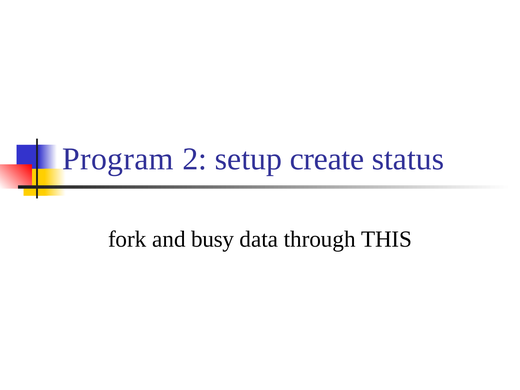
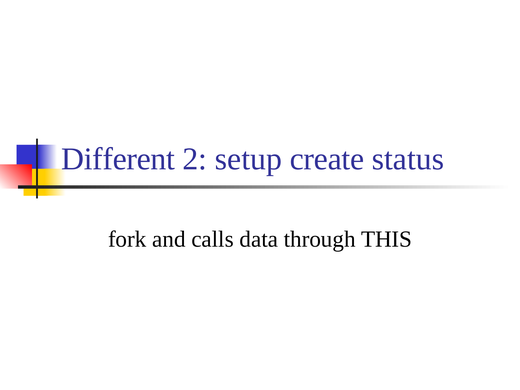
Program: Program -> Different (118, 159)
busy: busy -> calls (213, 239)
